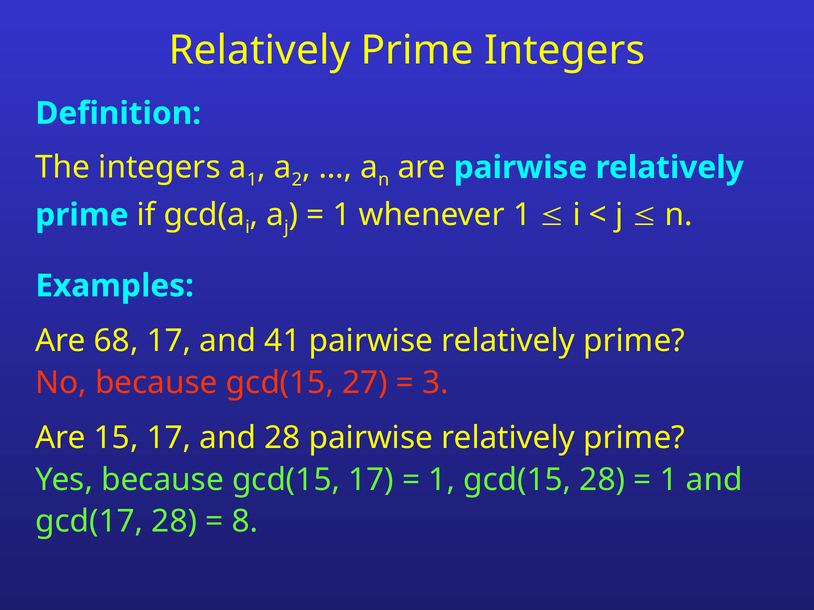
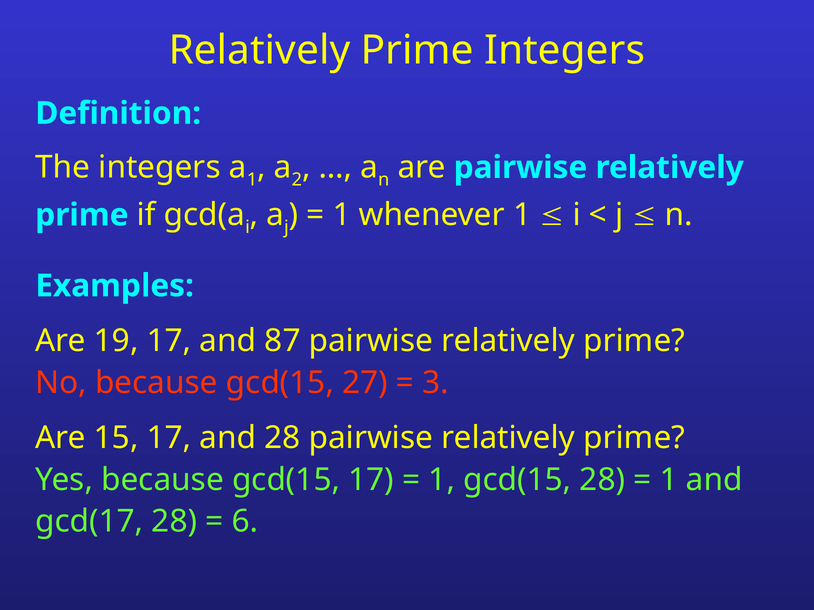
68: 68 -> 19 (116, 341)
41: 41 -> 87 (283, 341)
8: 8 -> 6 (245, 522)
